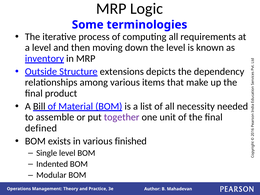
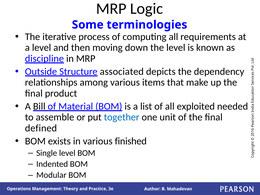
inventory: inventory -> discipline (44, 59)
extensions: extensions -> associated (122, 71)
necessity: necessity -> exploited (196, 106)
together colour: purple -> blue (122, 117)
